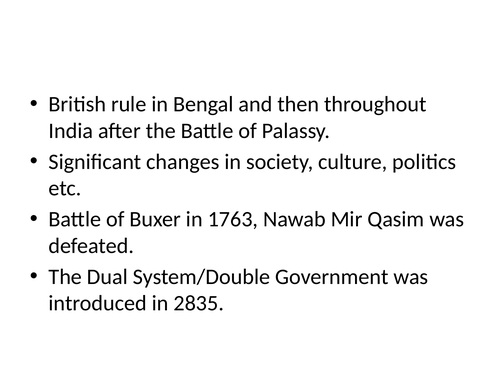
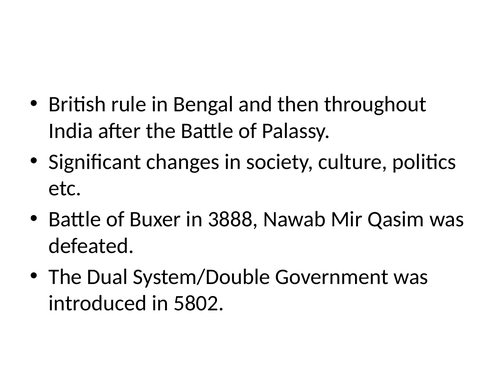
1763: 1763 -> 3888 (233, 220)
2835: 2835 -> 5802 (199, 304)
